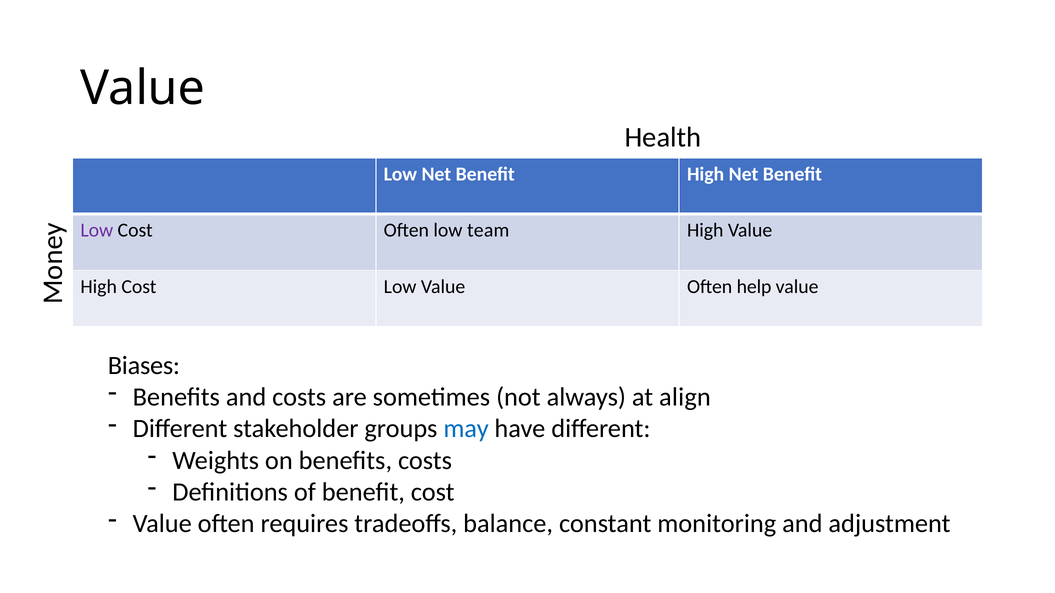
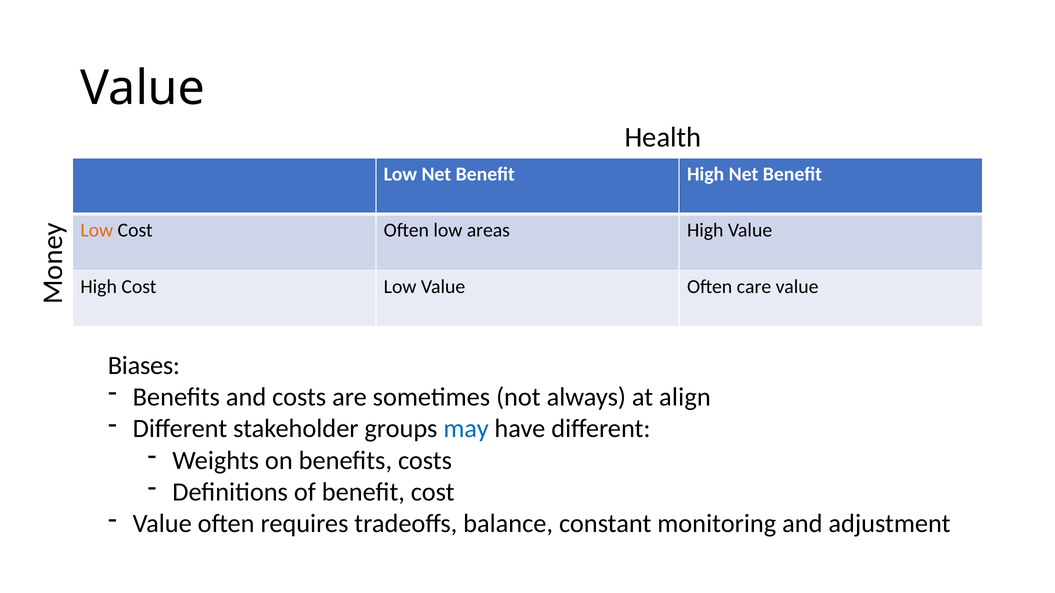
Low colour: purple -> orange (97, 230)
team: team -> areas (488, 230)
help: help -> care (754, 287)
